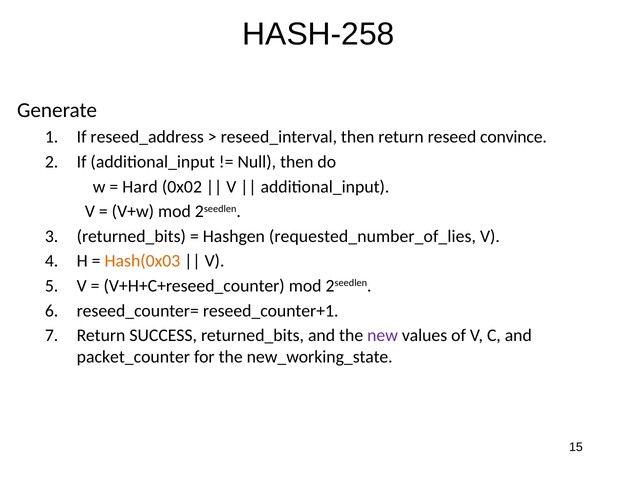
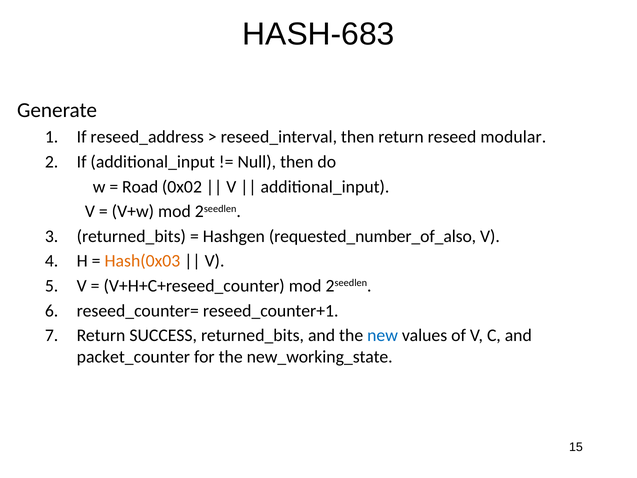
HASH-258: HASH-258 -> HASH-683 (318, 34)
convince: convince -> modular (513, 137)
Hard: Hard -> Road (140, 187)
requested_number_of_lies: requested_number_of_lies -> requested_number_of_also (373, 236)
new colour: purple -> blue (383, 335)
